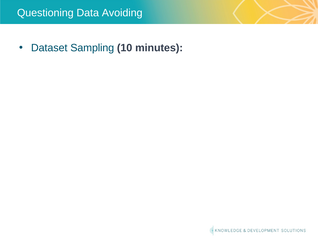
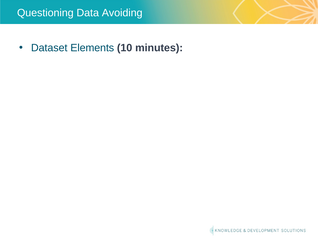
Sampling: Sampling -> Elements (92, 48)
